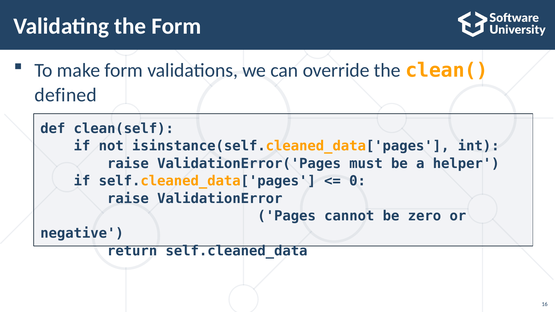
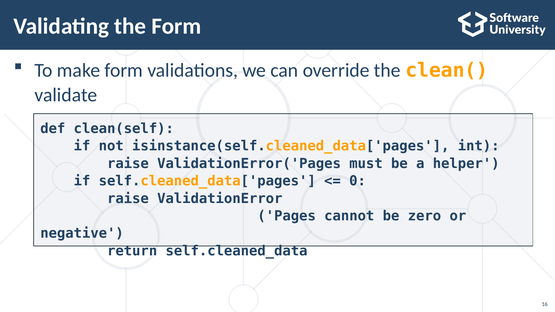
defined: defined -> validate (66, 95)
